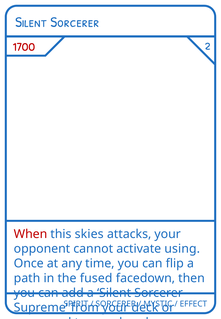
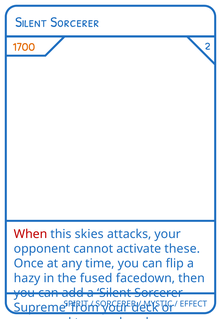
1700 colour: red -> orange (24, 47)
using: using -> these (182, 249)
path: path -> hazy (27, 278)
